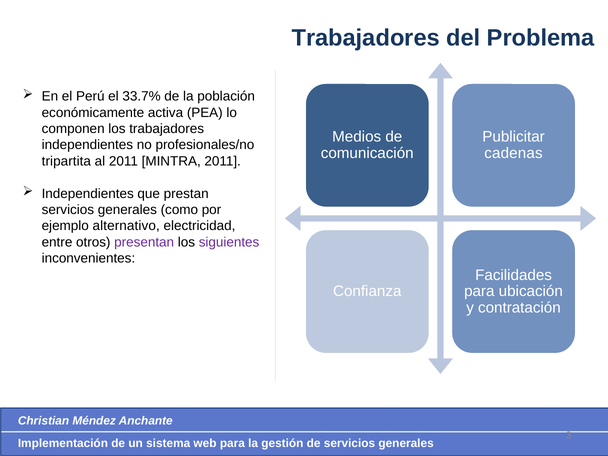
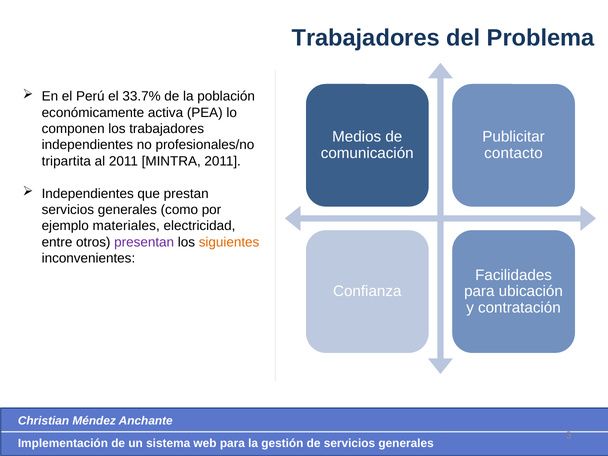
cadenas: cadenas -> contacto (513, 153)
alternativo: alternativo -> materiales (126, 226)
siguientes colour: purple -> orange (229, 242)
